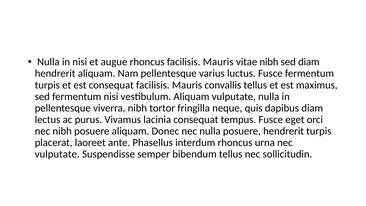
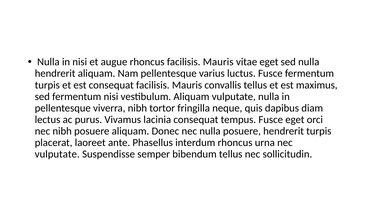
vitae nibh: nibh -> eget (269, 62)
sed diam: diam -> nulla (309, 62)
